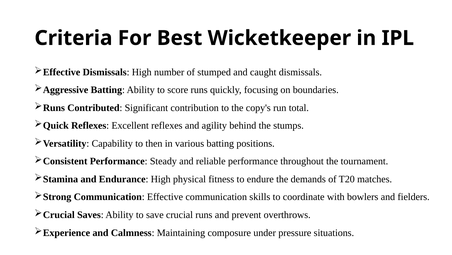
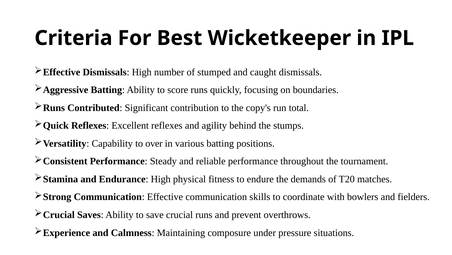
then: then -> over (154, 143)
